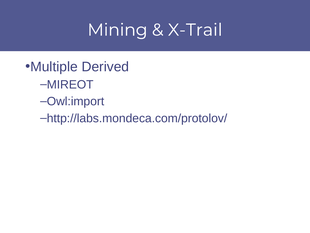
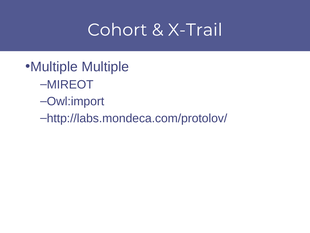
Mining: Mining -> Cohort (117, 30)
Multiple Derived: Derived -> Multiple (105, 67)
